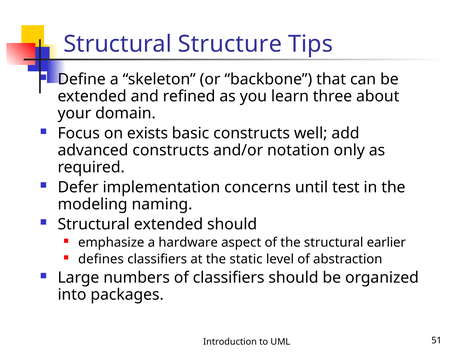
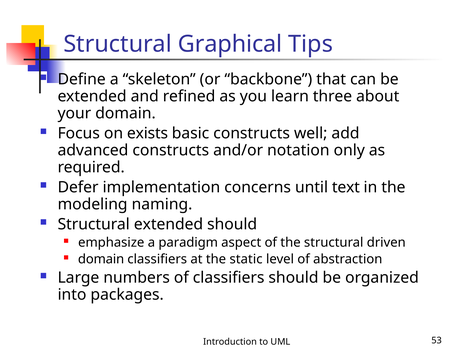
Structure: Structure -> Graphical (230, 44)
test: test -> text (346, 187)
hardware: hardware -> paradigm (188, 242)
earlier: earlier -> driven (386, 242)
defines: defines -> domain (101, 259)
51: 51 -> 53 (437, 340)
